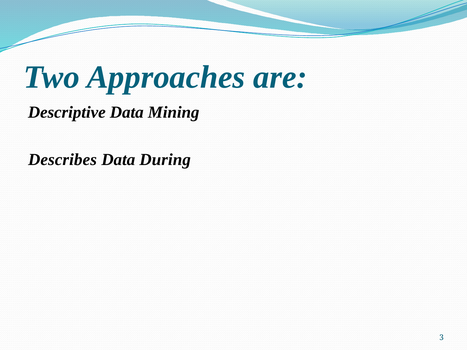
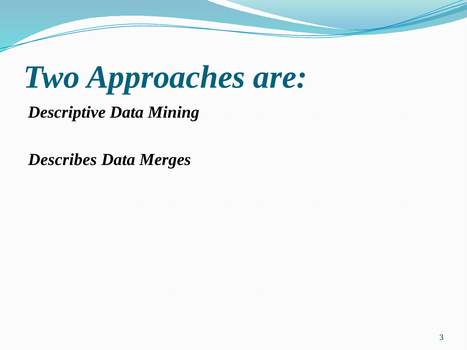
During: During -> Merges (165, 160)
